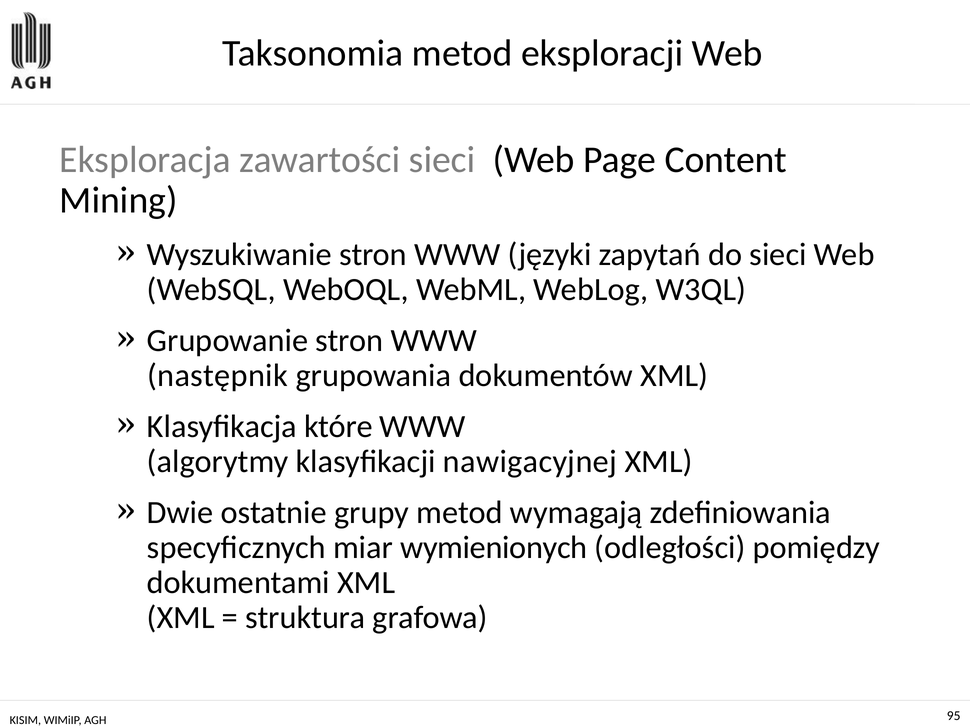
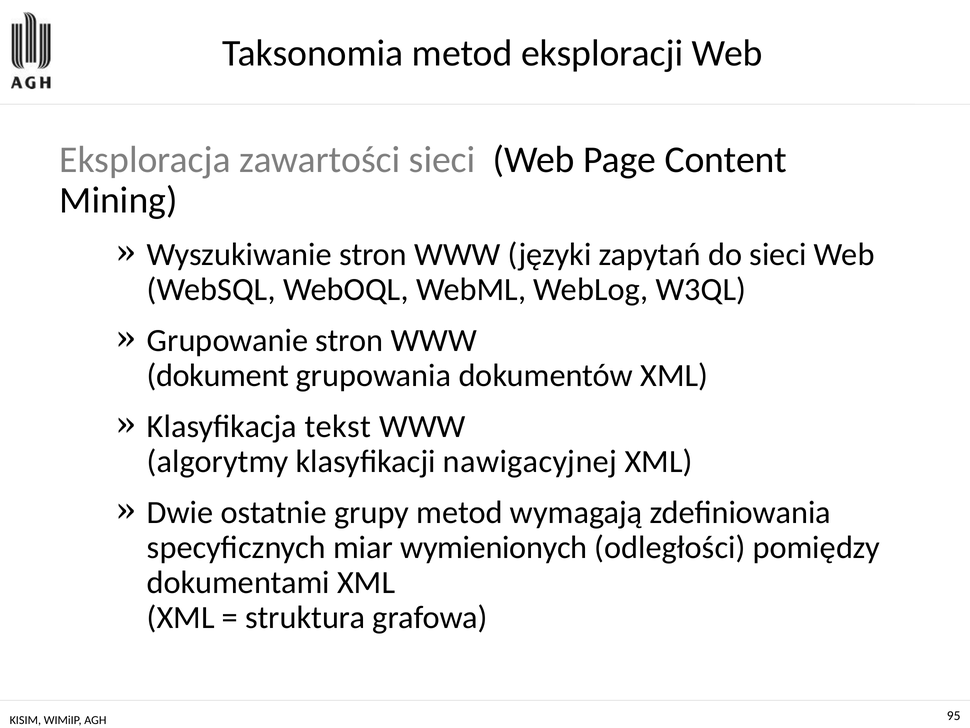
następnik: następnik -> dokument (218, 375)
które: które -> tekst (338, 426)
